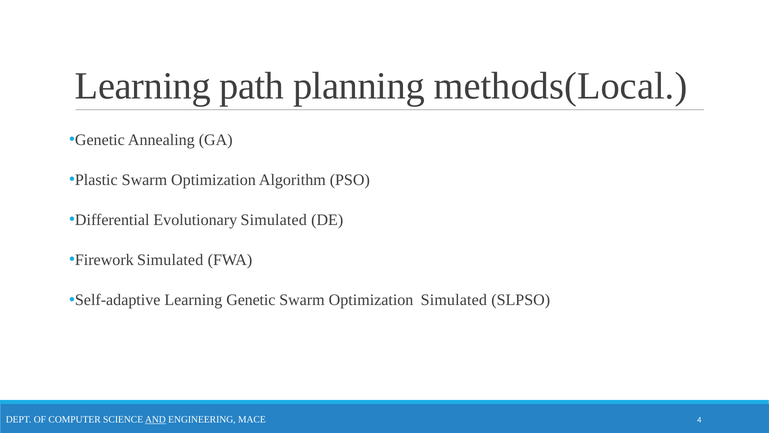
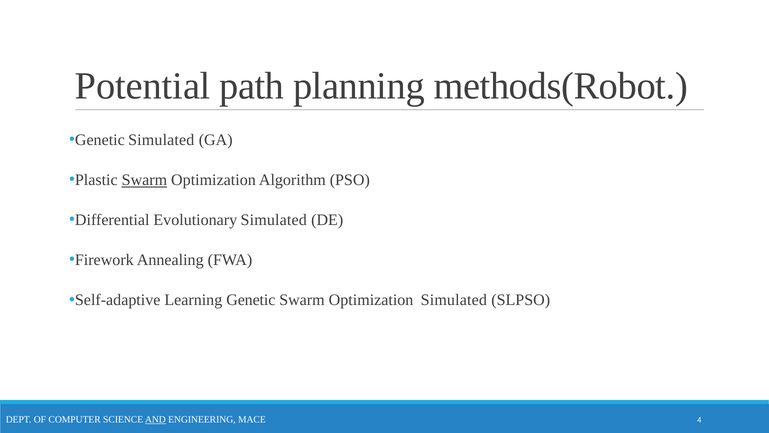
Learning: Learning -> Potential (143, 86)
methods(Local: methods(Local -> methods(Robot (561, 86)
Genetic Annealing: Annealing -> Simulated (161, 140)
Swarm underline: none -> present (144, 180)
Firework Simulated: Simulated -> Annealing (170, 260)
